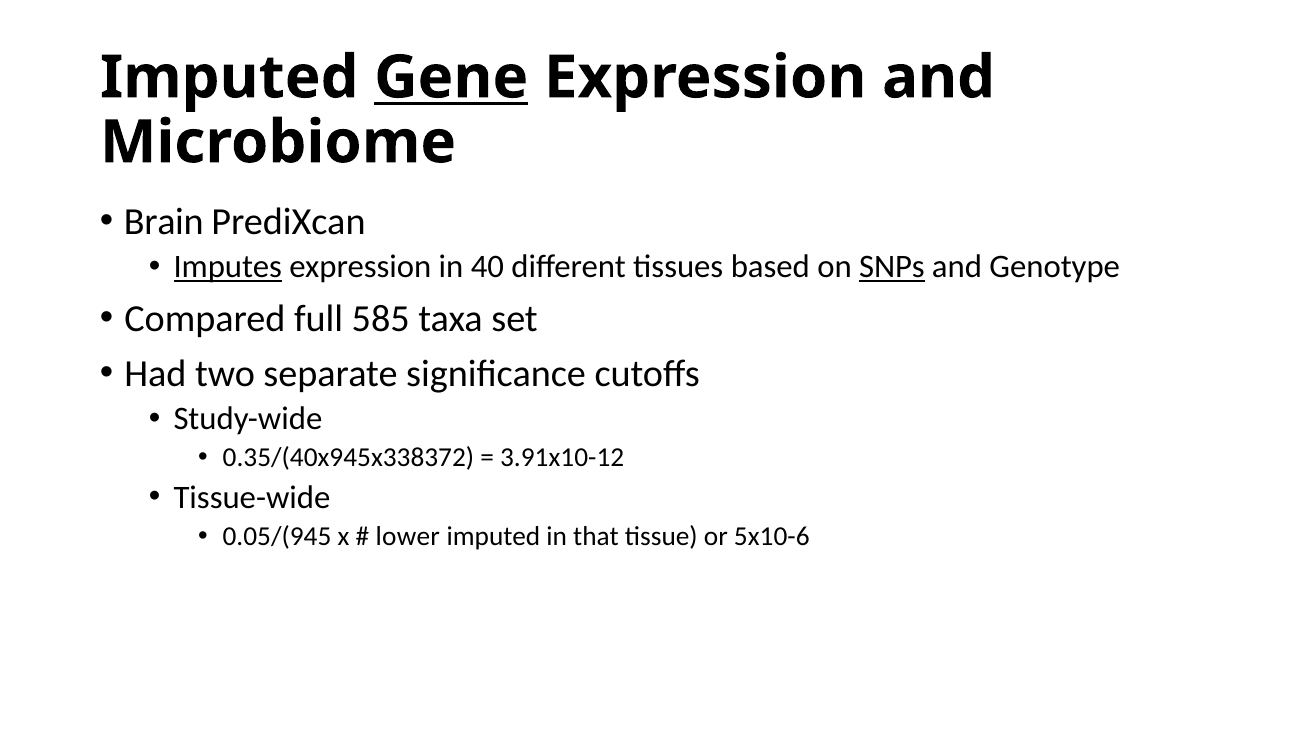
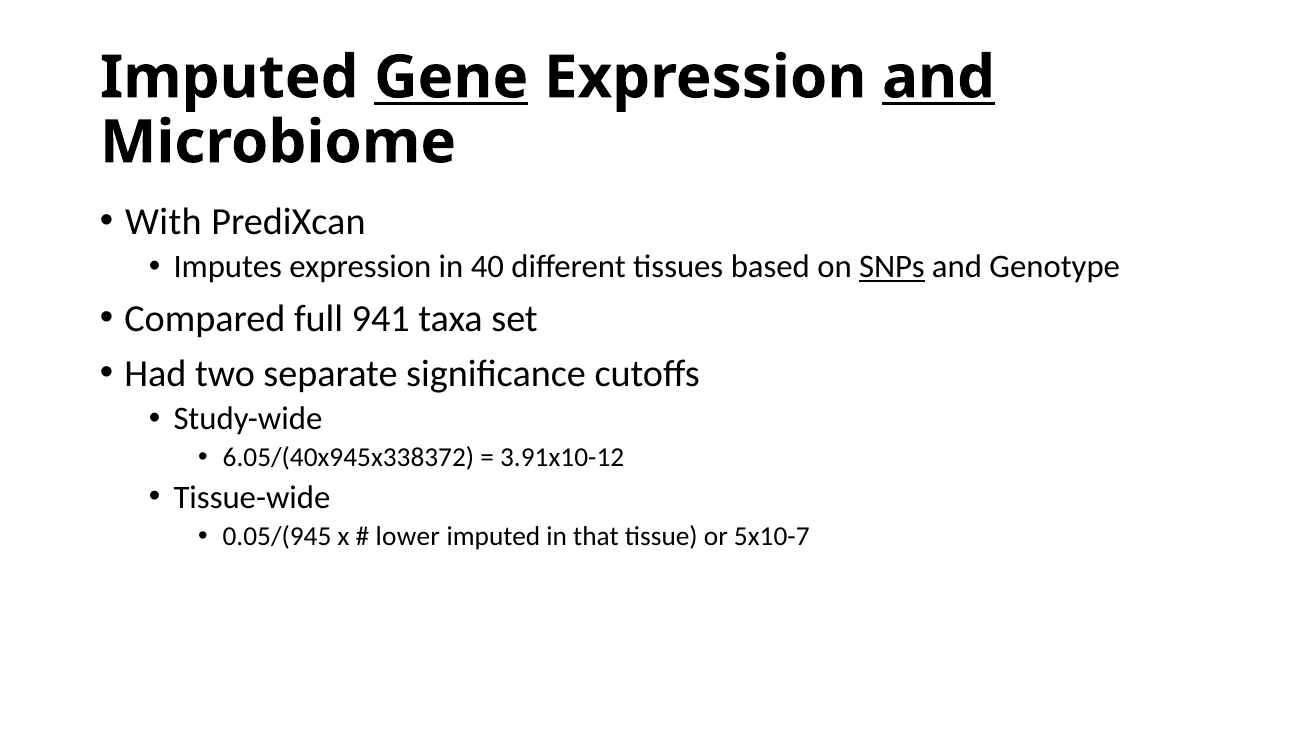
and underline: none -> present (939, 78)
Brain: Brain -> With (163, 221)
Imputes underline: present -> none (228, 267)
585: 585 -> 941 (381, 319)
0.35/(40x945x338372: 0.35/(40x945x338372 -> 6.05/(40x945x338372 (348, 458)
5x10-6: 5x10-6 -> 5x10-7 (772, 536)
